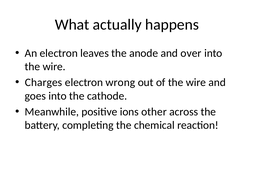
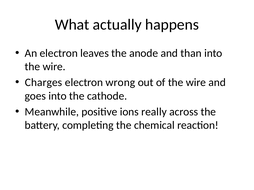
over: over -> than (191, 53)
other: other -> really (154, 112)
